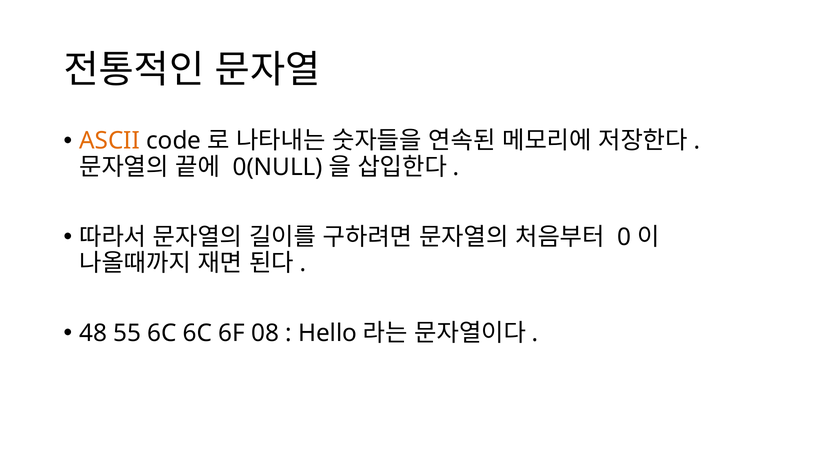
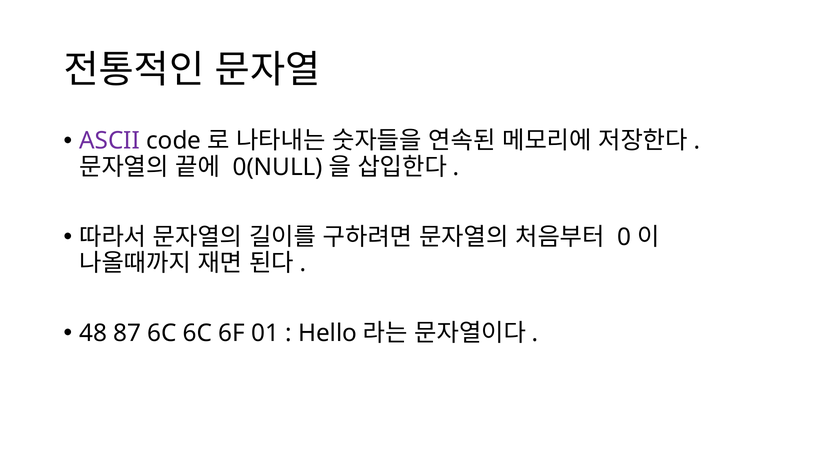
ASCII colour: orange -> purple (110, 141)
55: 55 -> 87 (127, 333)
08: 08 -> 01 (265, 333)
